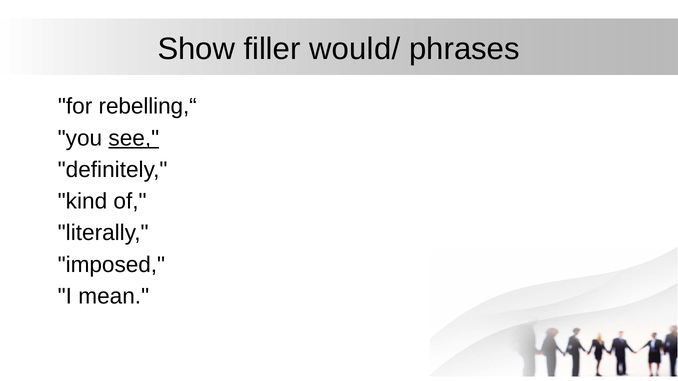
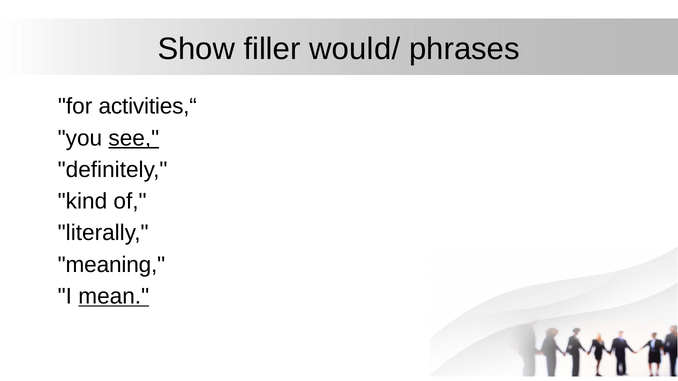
rebelling,“: rebelling,“ -> activities,“ (148, 107)
imposed: imposed -> meaning (111, 265)
mean underline: none -> present (114, 297)
